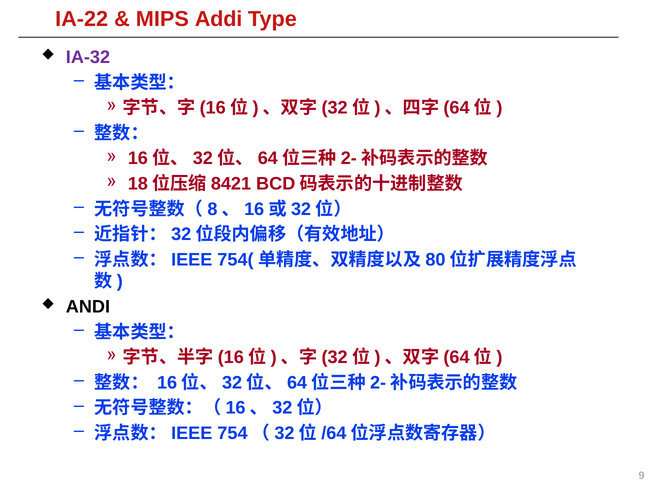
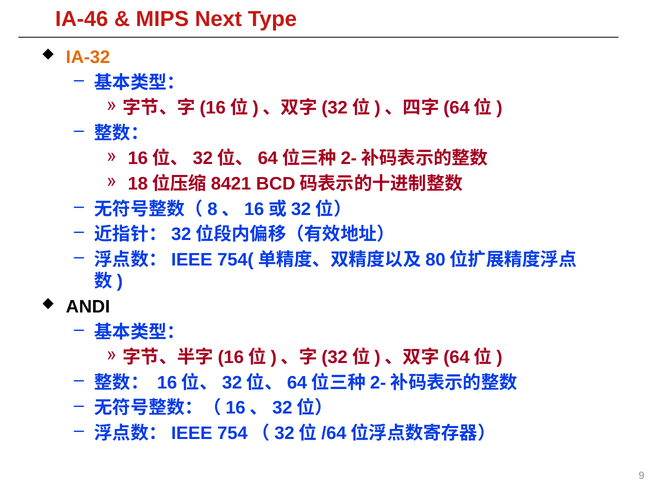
IA-22: IA-22 -> IA-46 (82, 19)
Addi: Addi -> Next (218, 19)
IA-32 colour: purple -> orange (88, 57)
